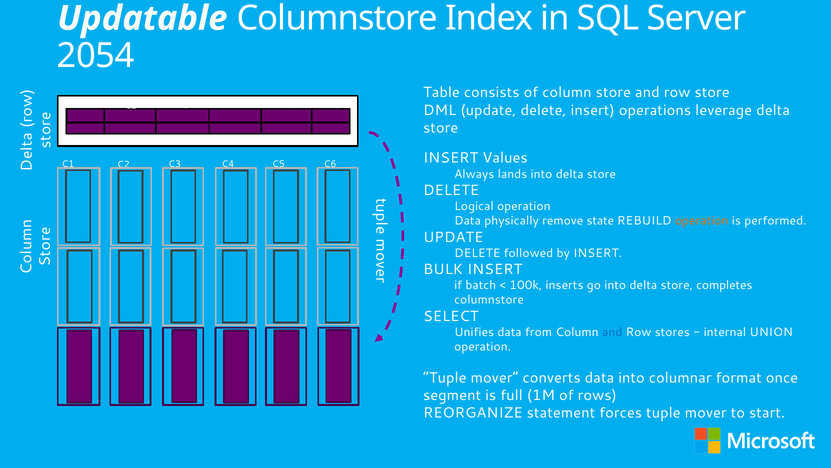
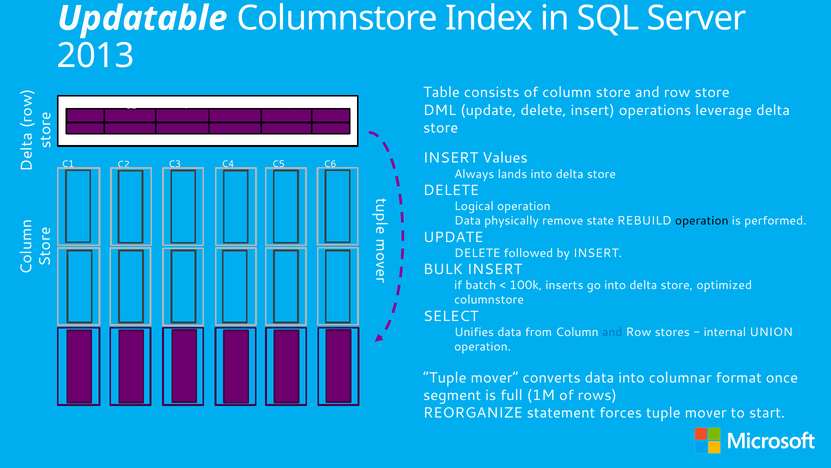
2054: 2054 -> 2013 (96, 56)
operation colour: orange -> black (702, 221)
completes: completes -> optimized (724, 285)
